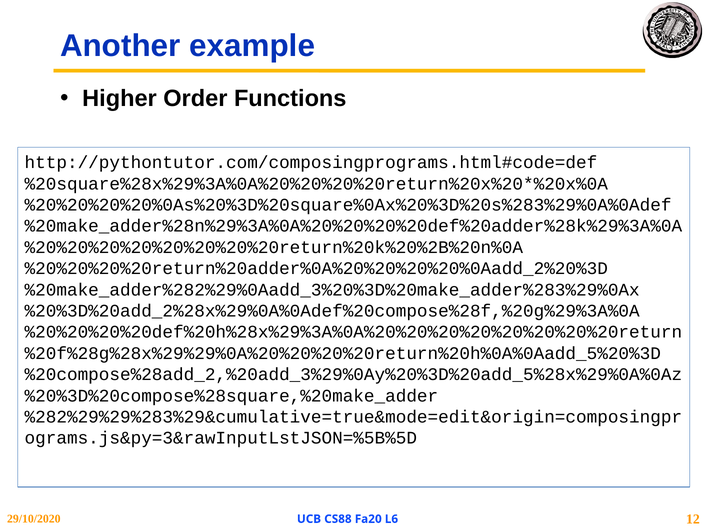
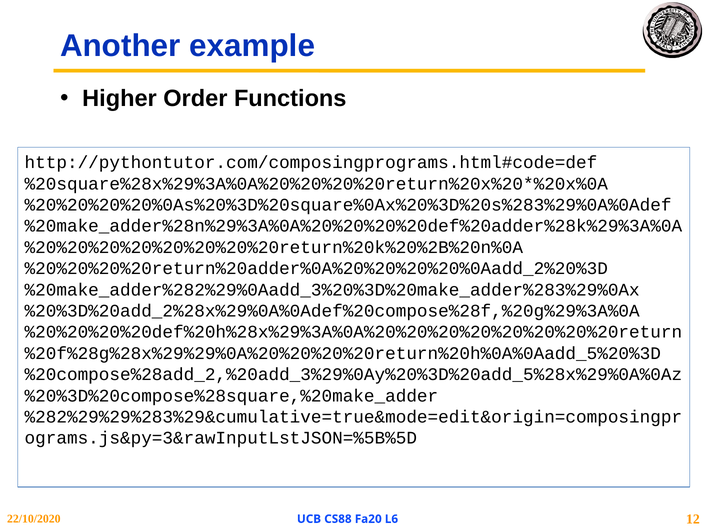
29/10/2020: 29/10/2020 -> 22/10/2020 (34, 519)
